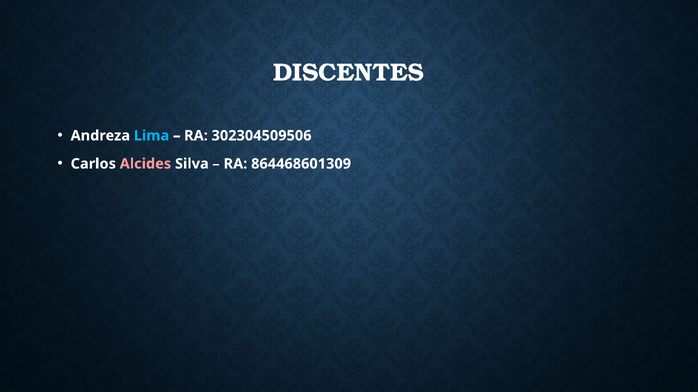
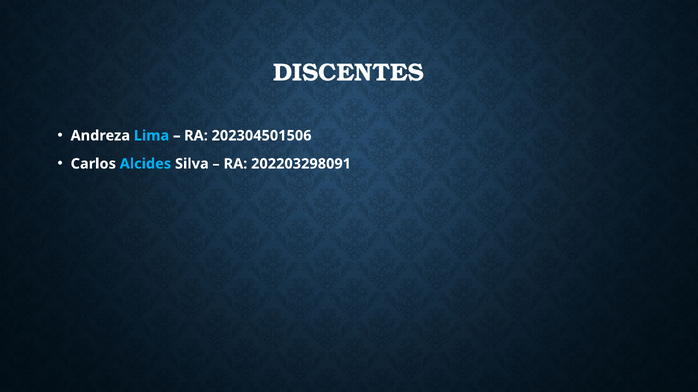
302304509506: 302304509506 -> 202304501506 (262, 136)
Alcides colour: pink -> light blue (145, 164)
864468601309: 864468601309 -> 202203298091 (301, 164)
